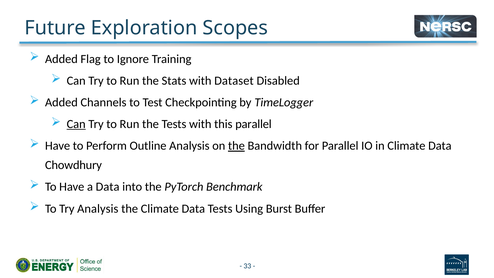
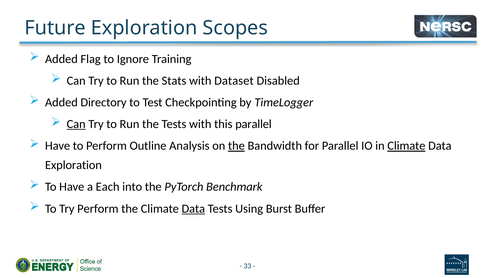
Channels: Channels -> Directory (104, 102)
Climate underline: none -> present (406, 146)
Chowdhury: Chowdhury -> Exploration (73, 165)
a Data: Data -> Each (108, 187)
Try Analysis: Analysis -> Perform (98, 209)
Data underline: none -> present (193, 209)
